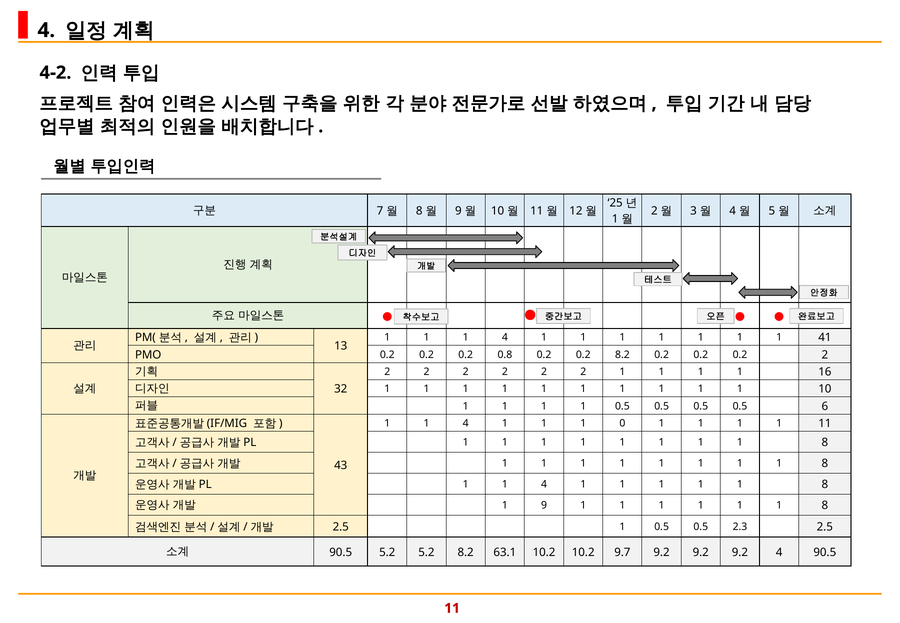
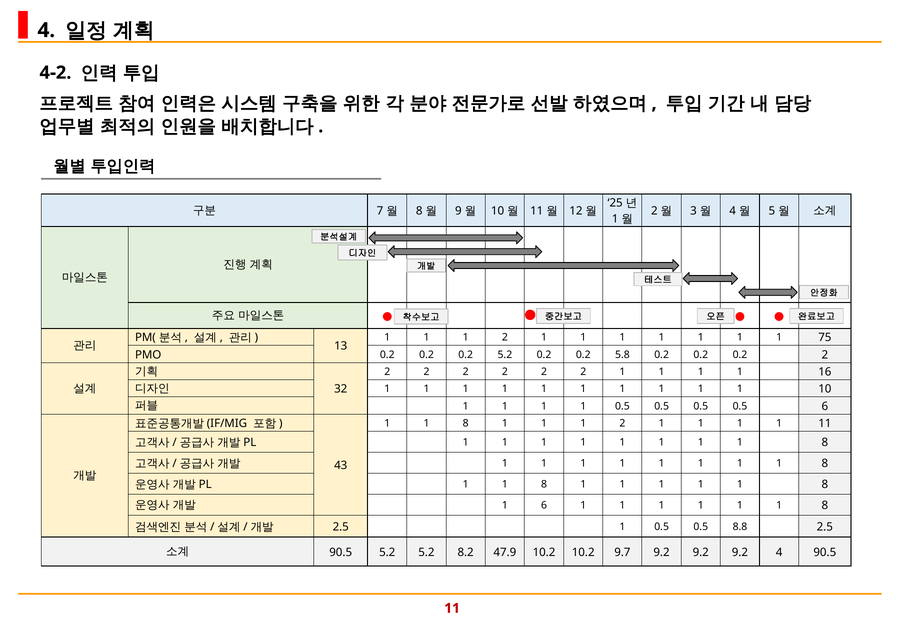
4: 4 -> 2 (505, 337)
41: 41 -> 75 (825, 338)
0.2 0.8: 0.8 -> 5.2 (505, 355)
0.2 8.2: 8.2 -> 5.8 (622, 355)
4: 4 -> 8 (466, 423)
0: 0 -> 2 (622, 423)
4: 4 -> 8 (544, 484)
1 9: 9 -> 6 (544, 505)
2.3: 2.3 -> 8.8 (740, 527)
63.1: 63.1 -> 47.9 (505, 552)
